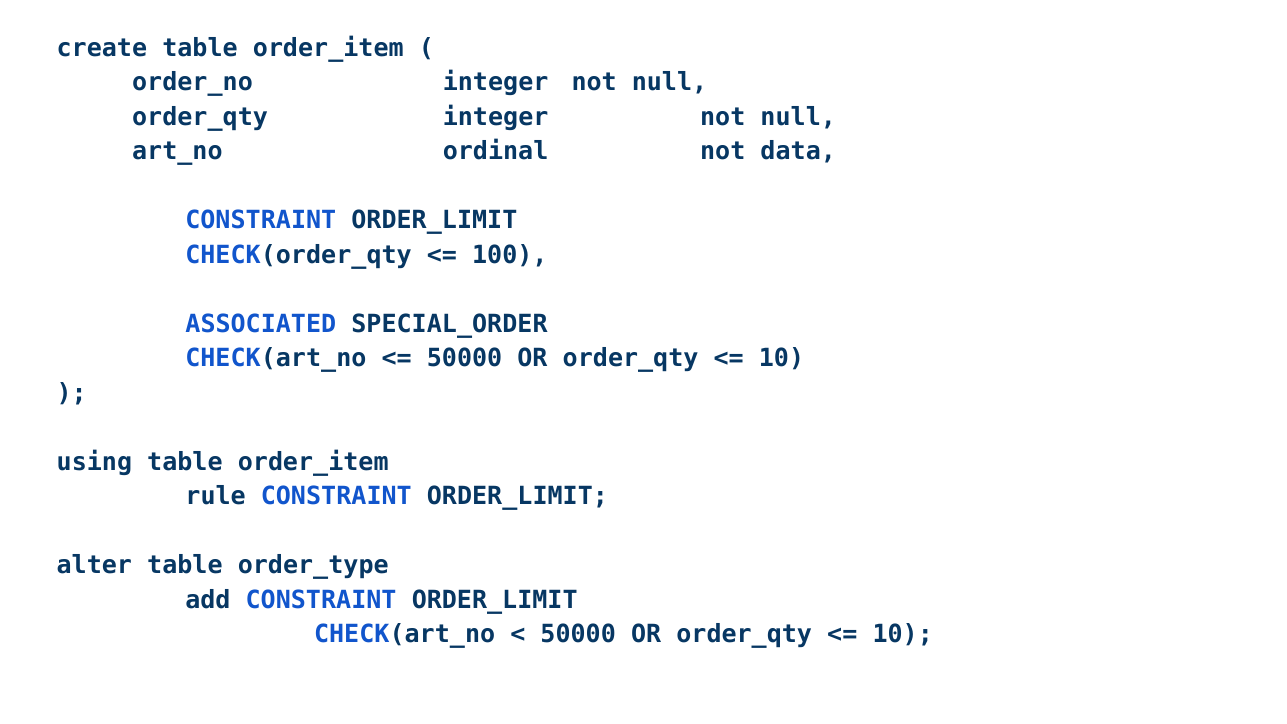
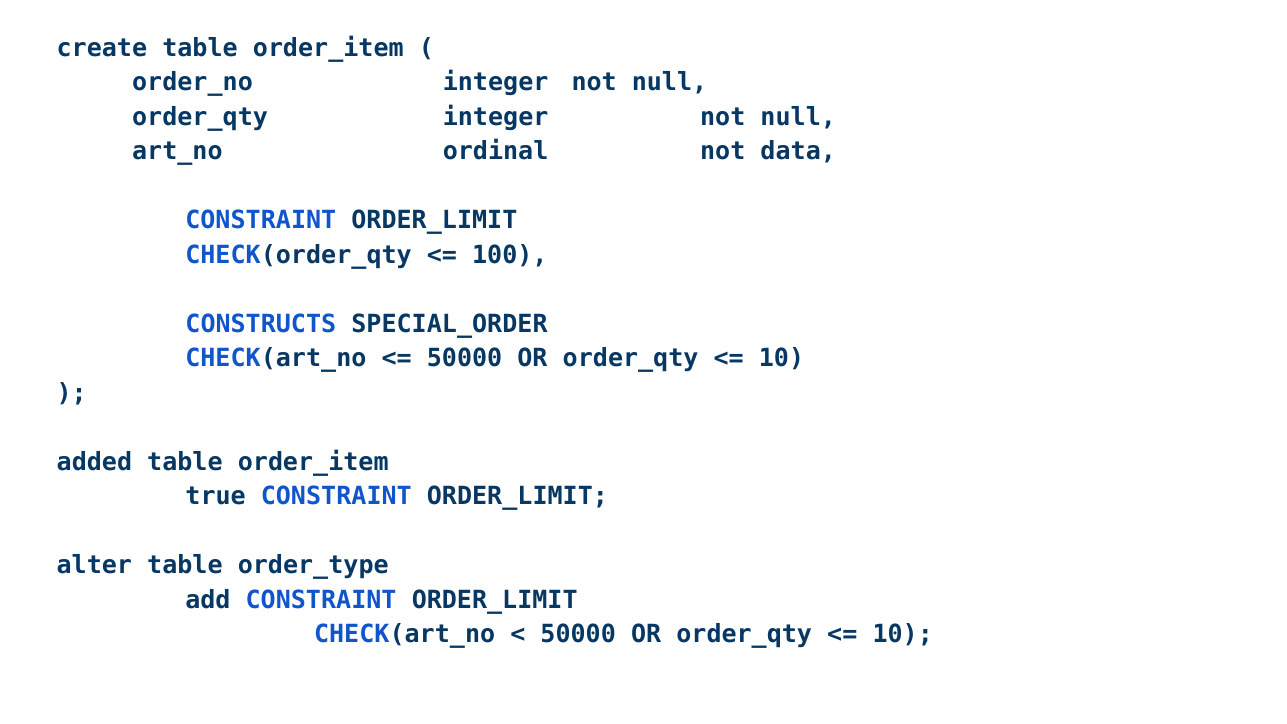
ASSOCIATED: ASSOCIATED -> CONSTRUCTS (261, 324)
using: using -> added (94, 462)
rule: rule -> true (216, 497)
